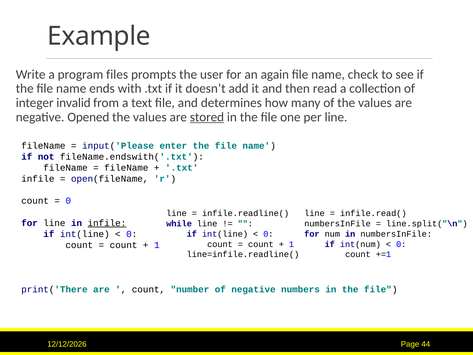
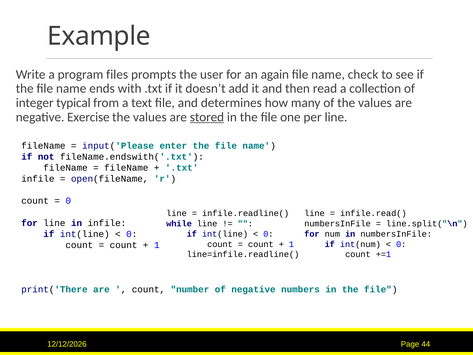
invalid: invalid -> typical (73, 103)
Opened: Opened -> Exercise (88, 117)
infile underline: present -> none (107, 223)
